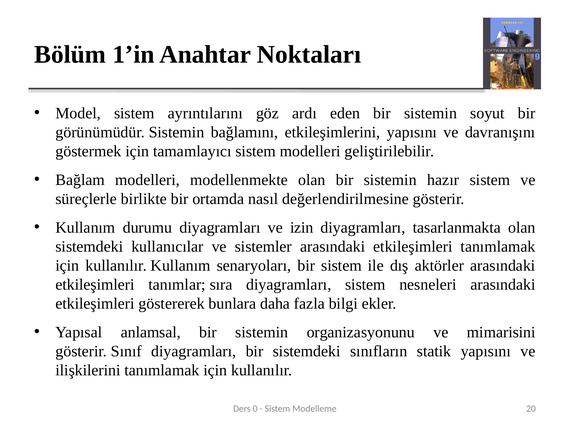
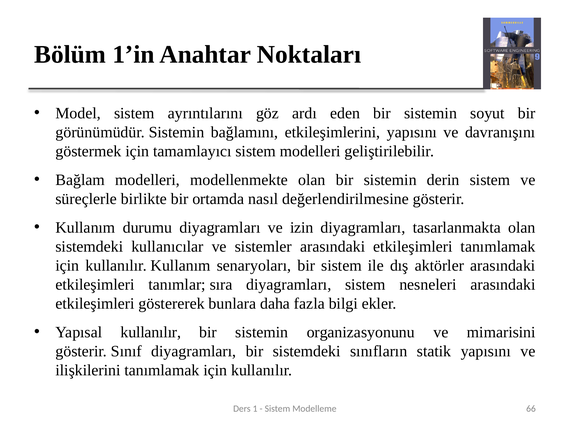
hazır: hazır -> derin (443, 180)
Yapısal anlamsal: anlamsal -> kullanılır (151, 332)
0: 0 -> 1 (255, 408)
20: 20 -> 66 (531, 408)
